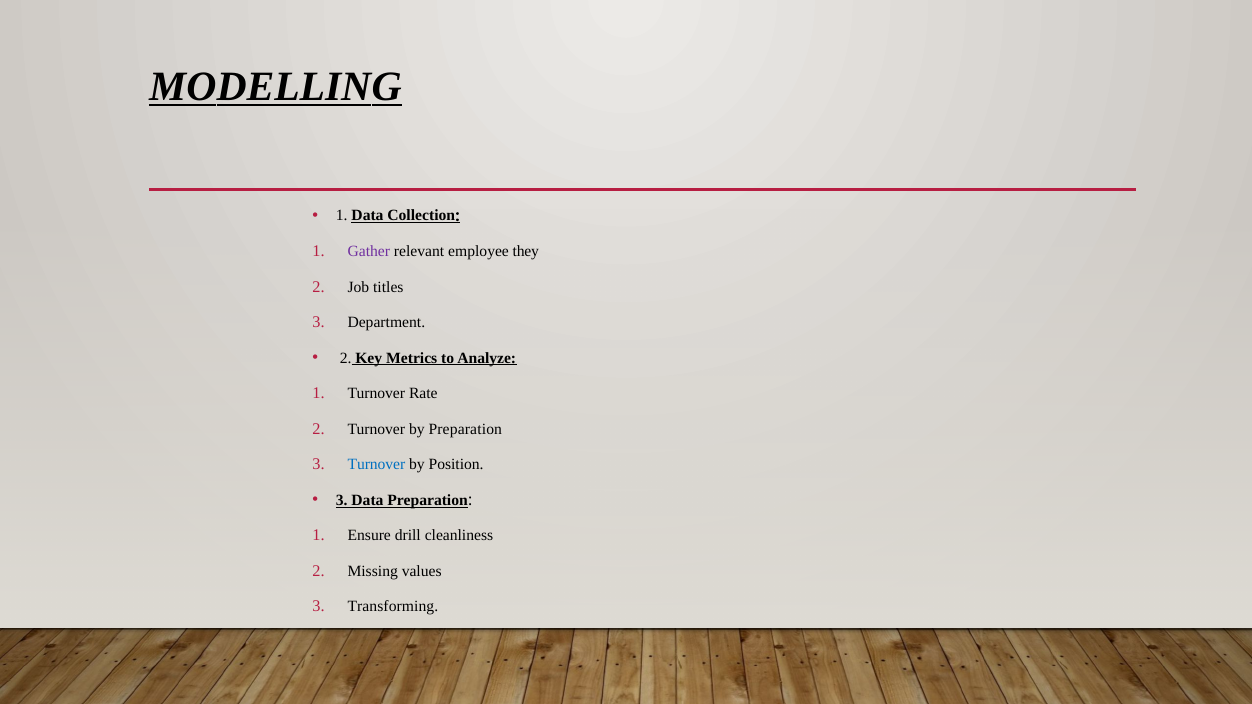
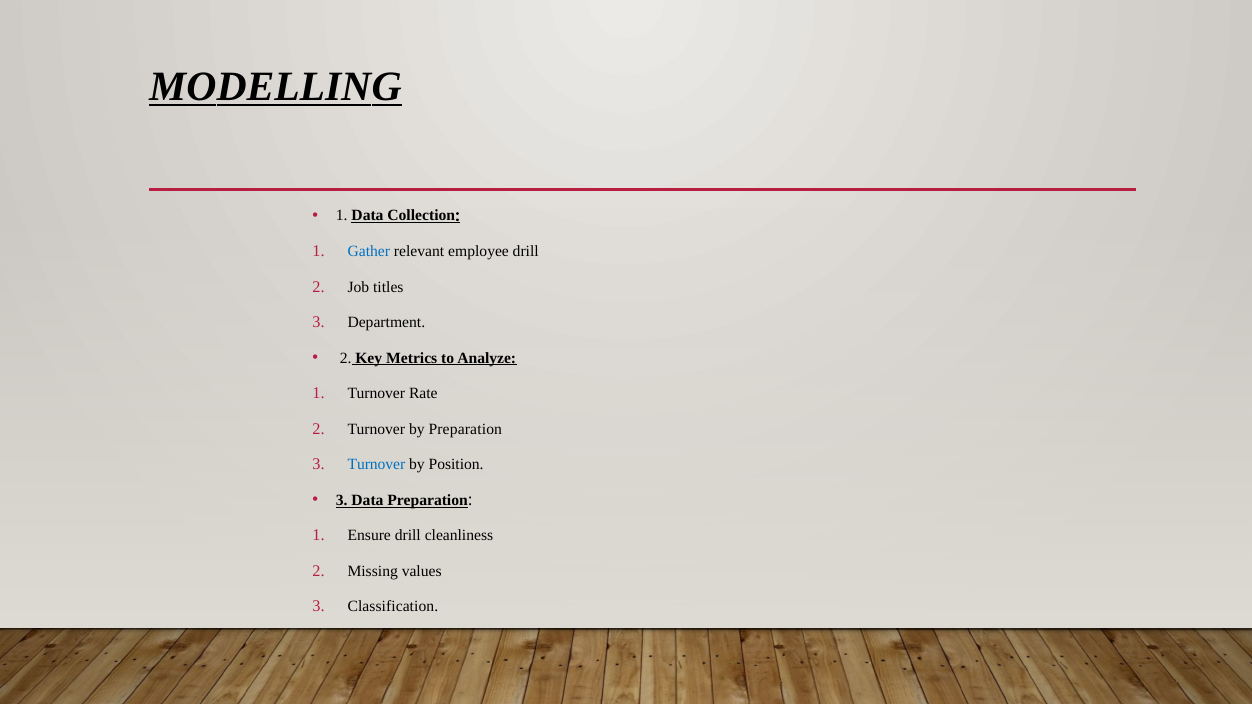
Gather colour: purple -> blue (369, 251)
employee they: they -> drill (526, 251)
Transforming: Transforming -> Classification (393, 607)
